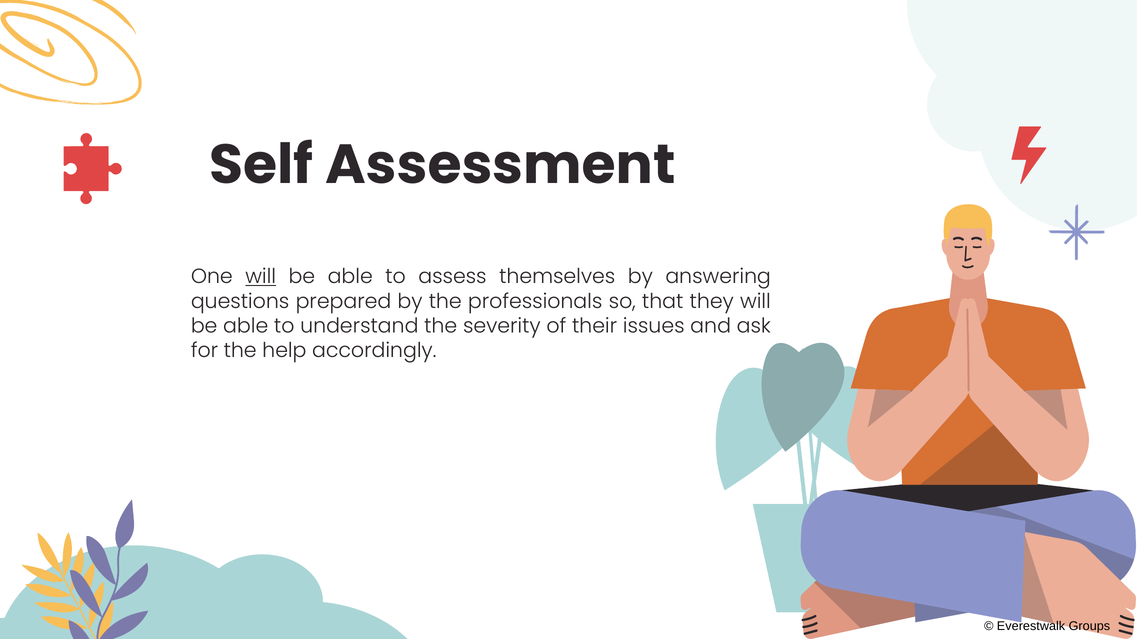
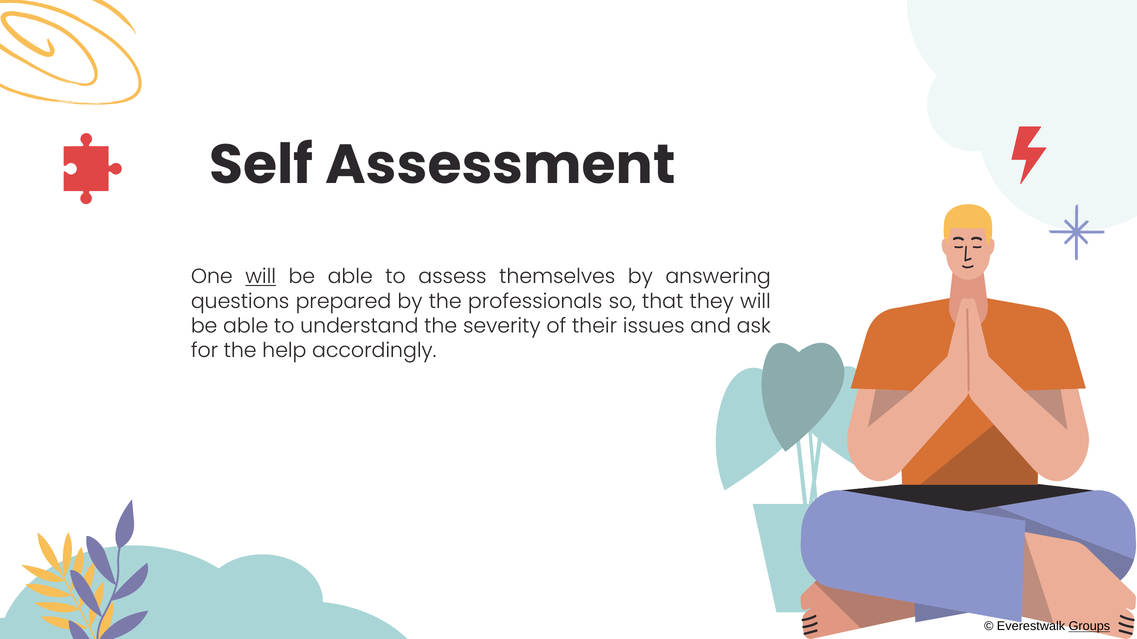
Groups underline: none -> present (1089, 627)
